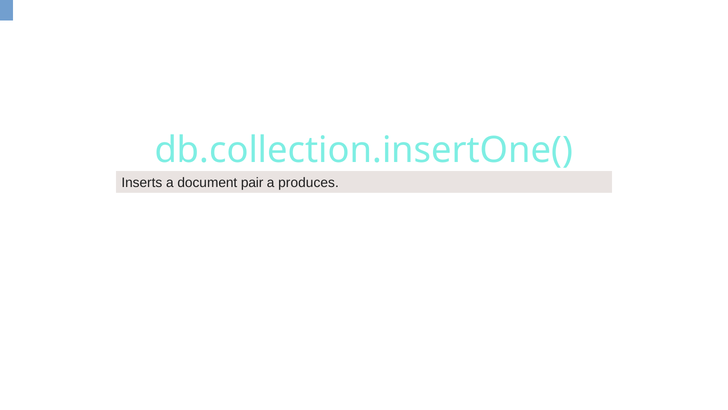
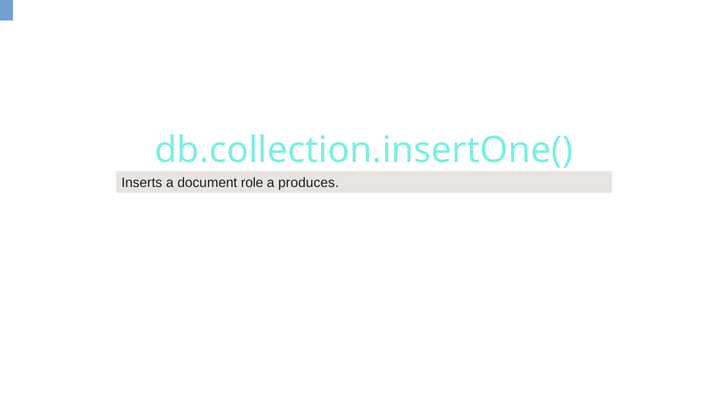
pair: pair -> role (252, 183)
